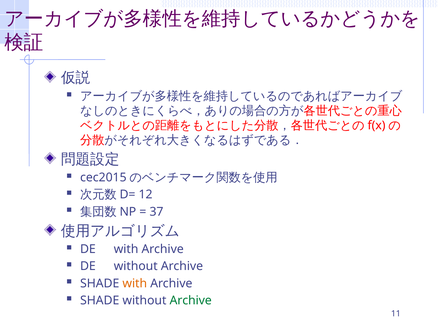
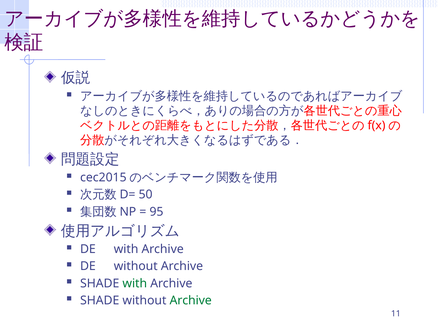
12: 12 -> 50 (146, 194)
37: 37 -> 95 (156, 211)
with colour: orange -> green (135, 283)
